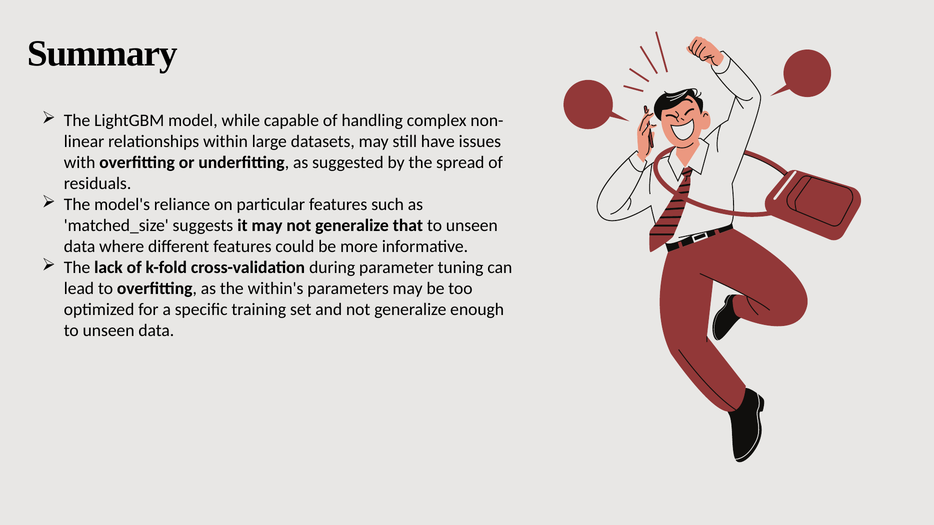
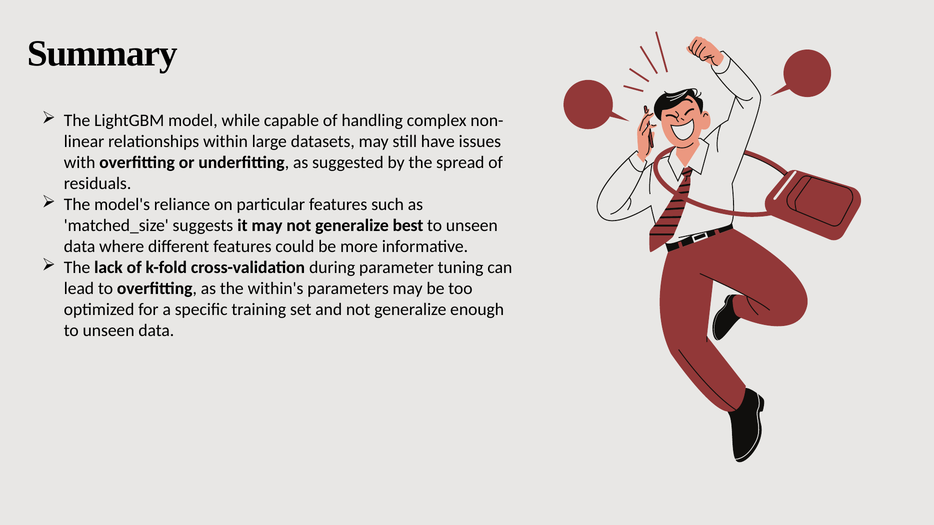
that: that -> best (408, 226)
